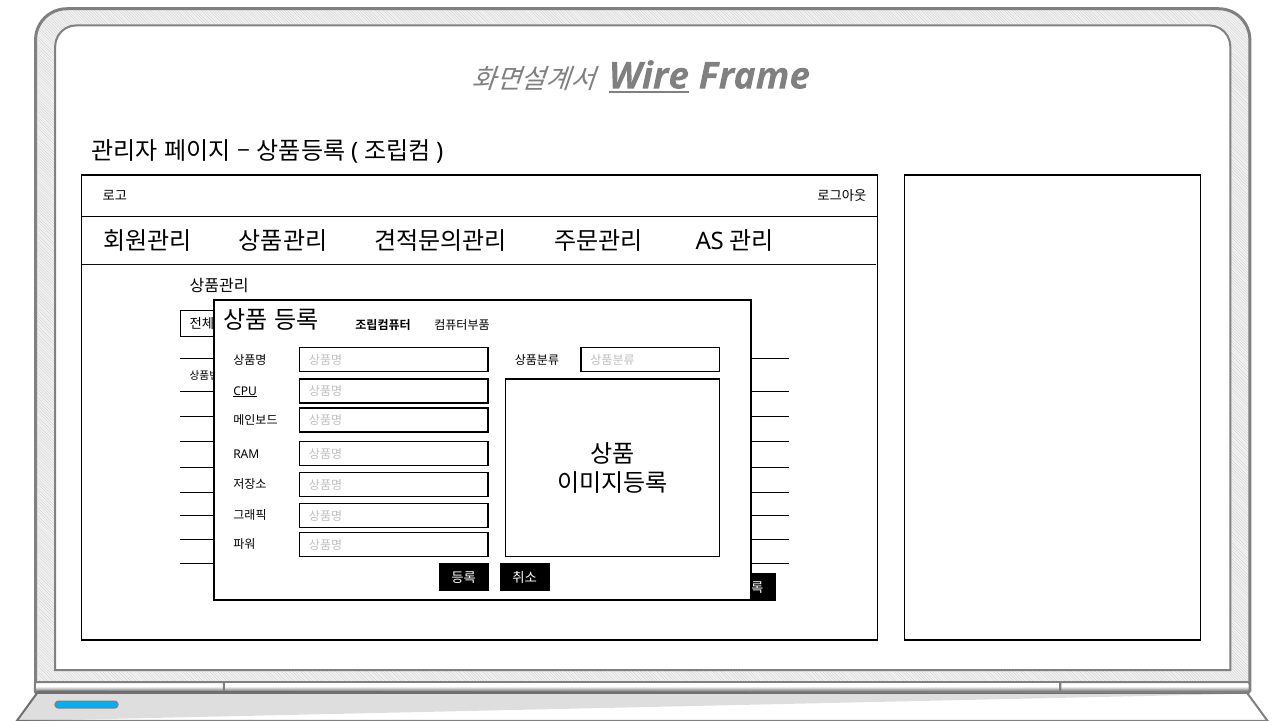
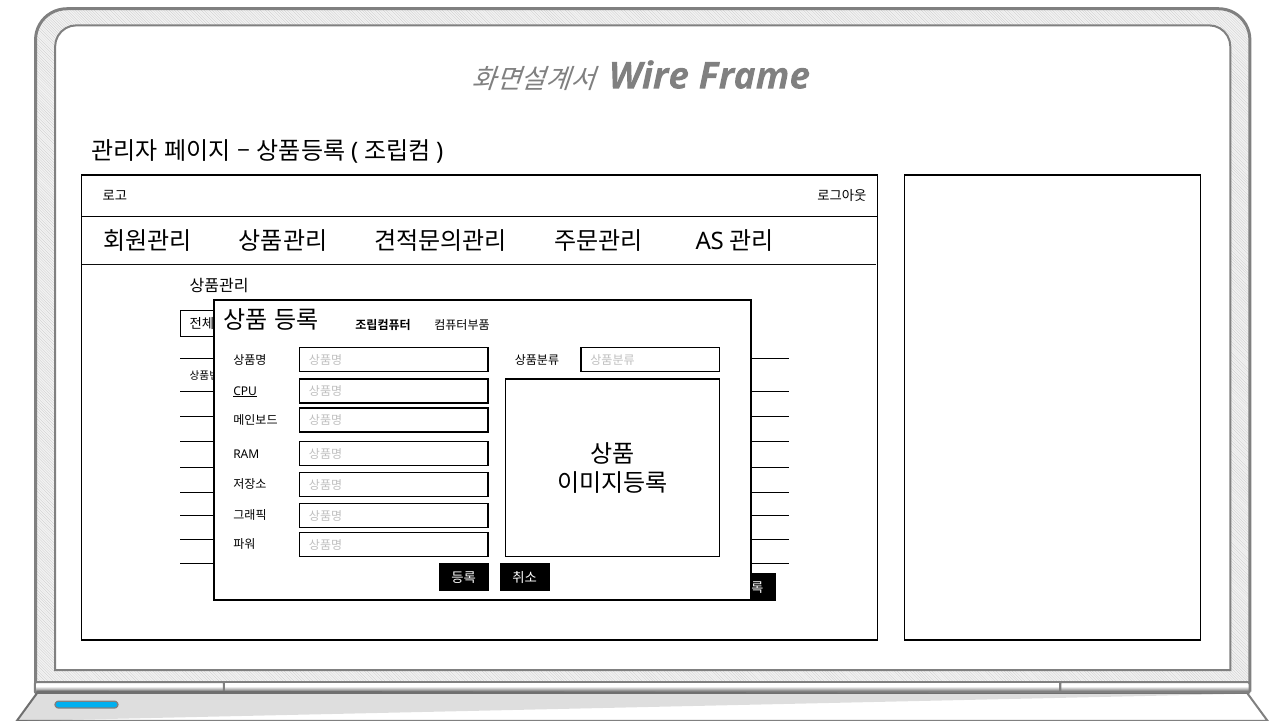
Wire underline: present -> none (649, 76)
